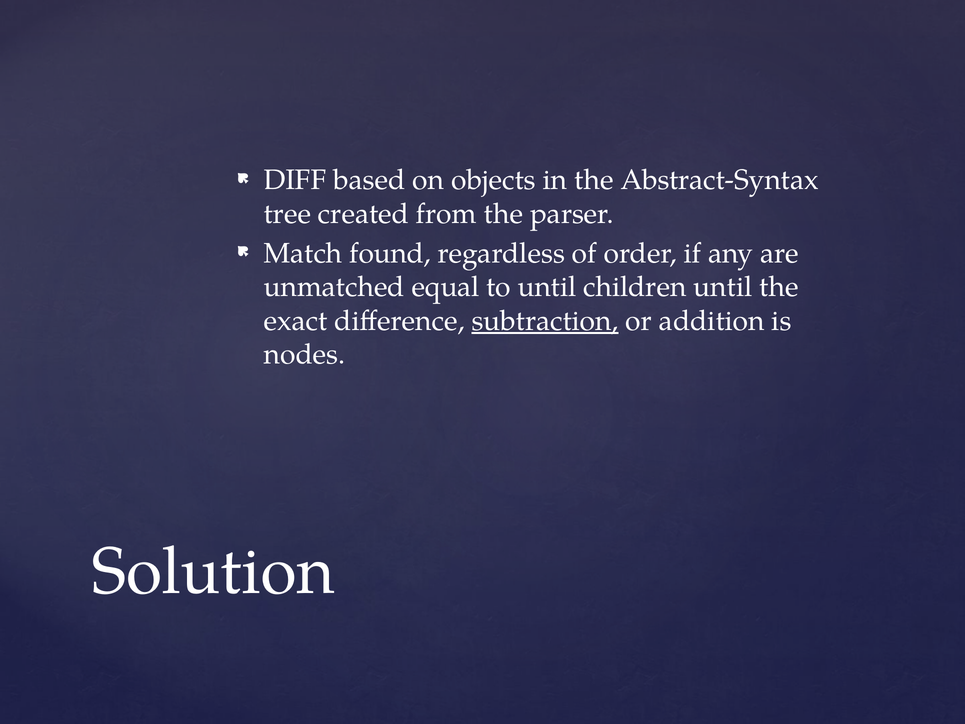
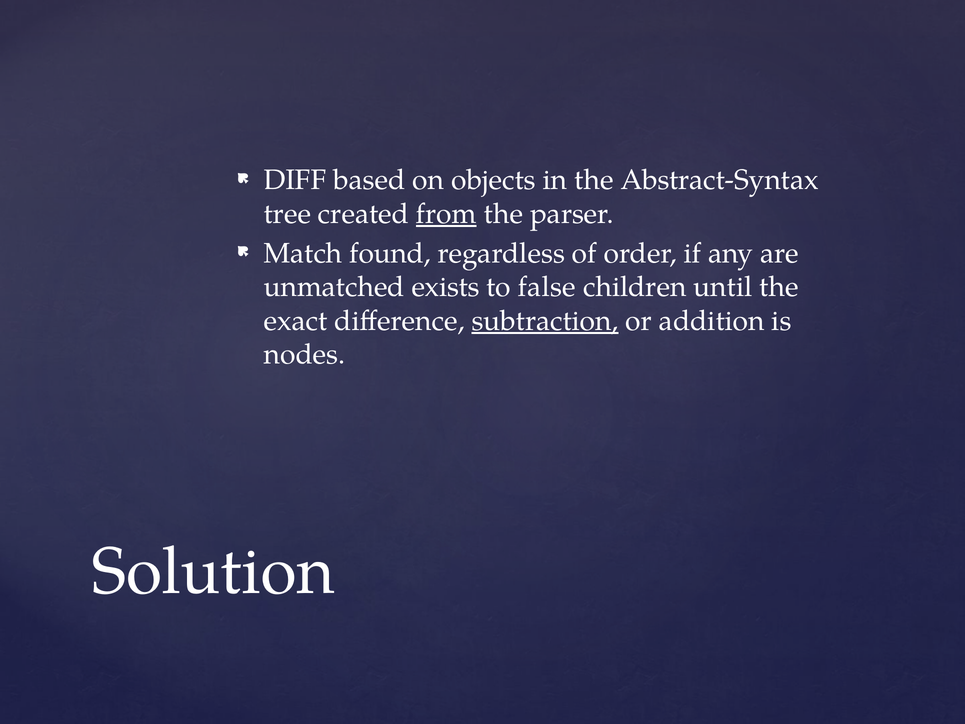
from underline: none -> present (446, 214)
equal: equal -> exists (446, 287)
to until: until -> false (547, 287)
